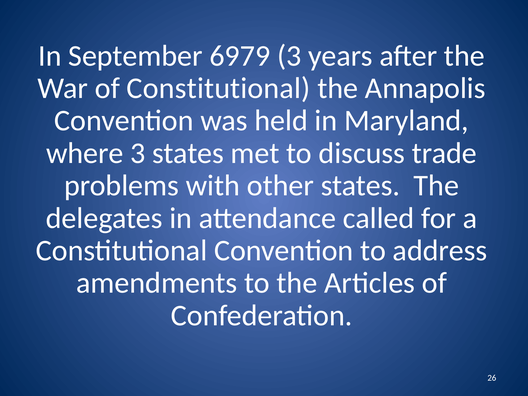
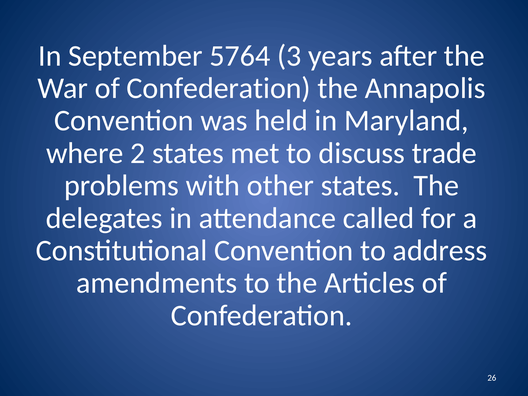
6979: 6979 -> 5764 (240, 56)
War of Constitutional: Constitutional -> Confederation (219, 88)
where 3: 3 -> 2 (138, 153)
